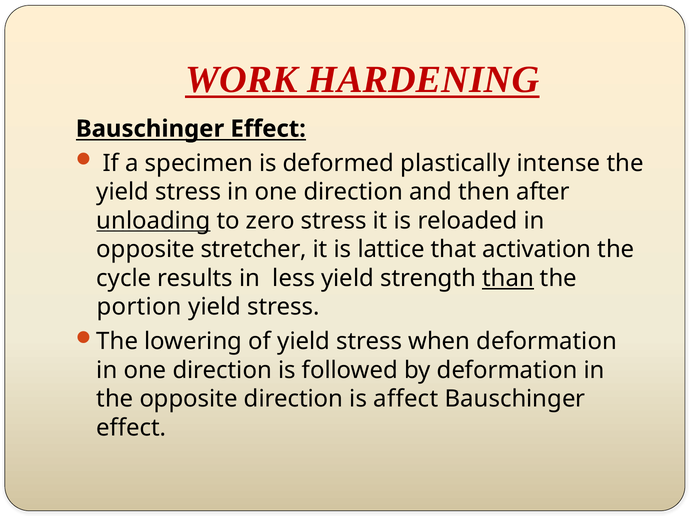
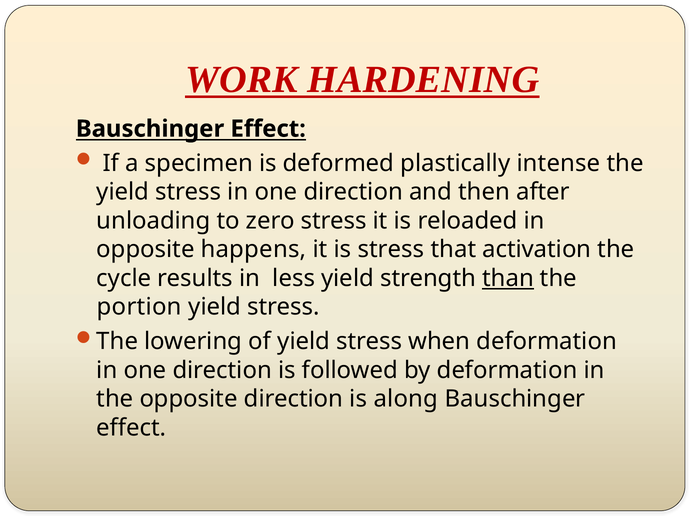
unloading underline: present -> none (153, 220)
stretcher: stretcher -> happens (254, 249)
is lattice: lattice -> stress (391, 249)
affect: affect -> along (406, 399)
